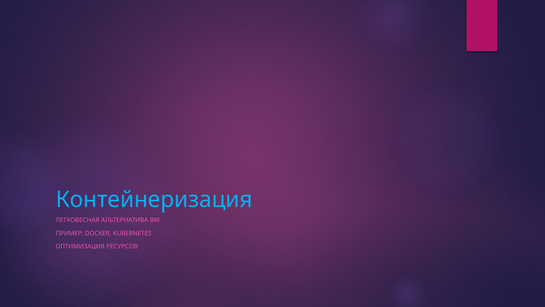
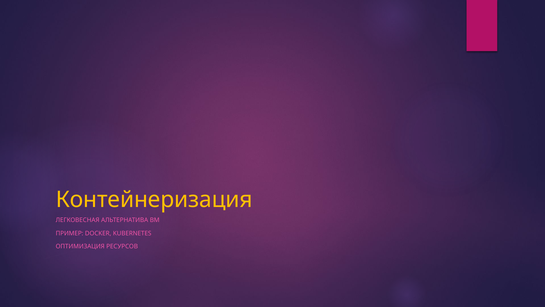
Контейнеризация colour: light blue -> yellow (154, 199)
